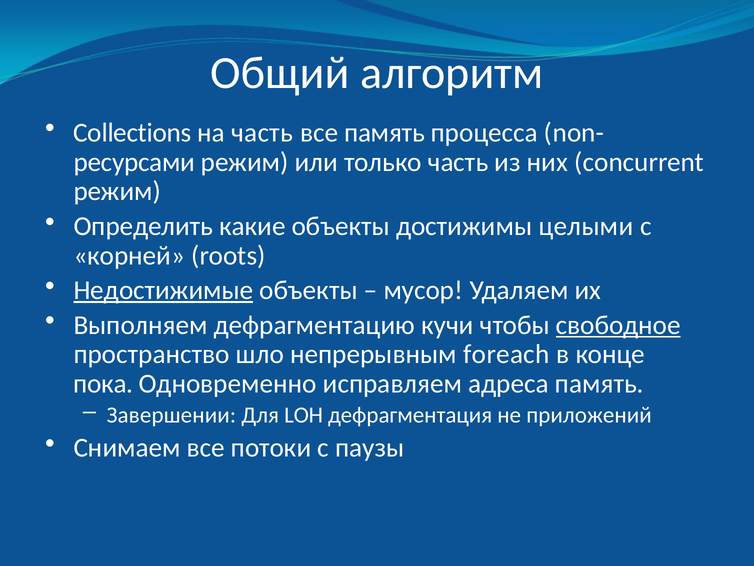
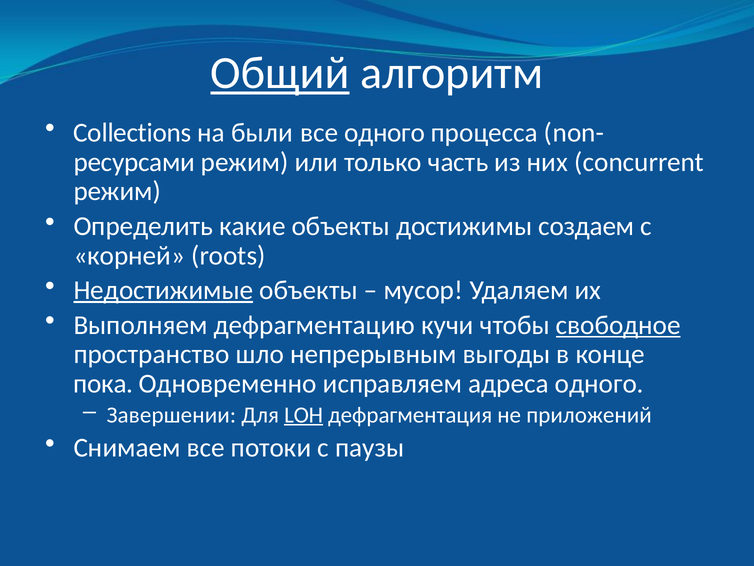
Общий underline: none -> present (280, 73)
на часть: часть -> были (262, 133)
все память: память -> одного (385, 133)
целыми: целыми -> создаем (586, 226)
foreach: foreach -> выгоды (507, 354)
адреса память: память -> одного (599, 384)
LOH underline: none -> present (304, 415)
